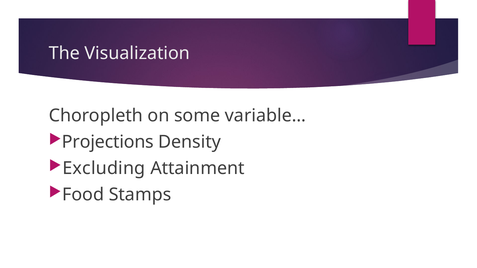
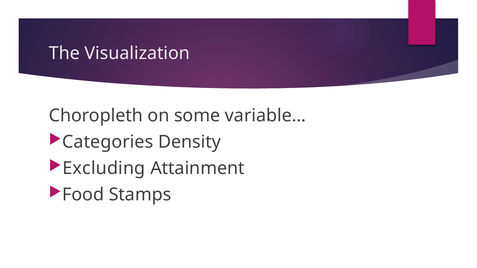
Projections: Projections -> Categories (108, 142)
